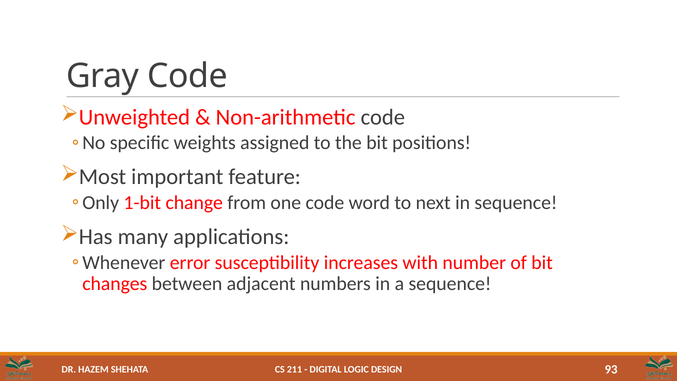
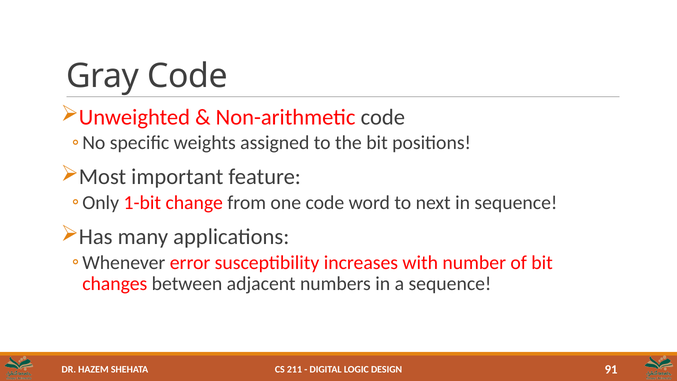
93: 93 -> 91 (611, 370)
